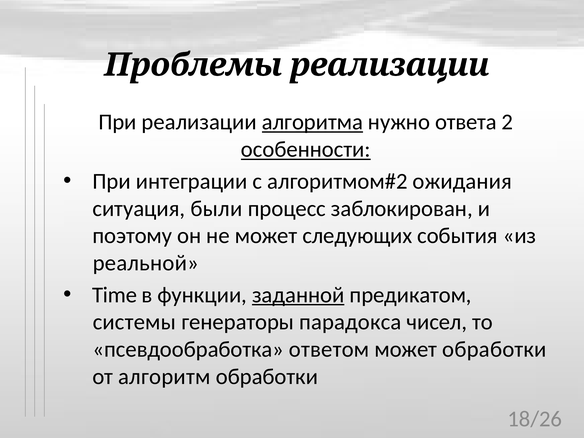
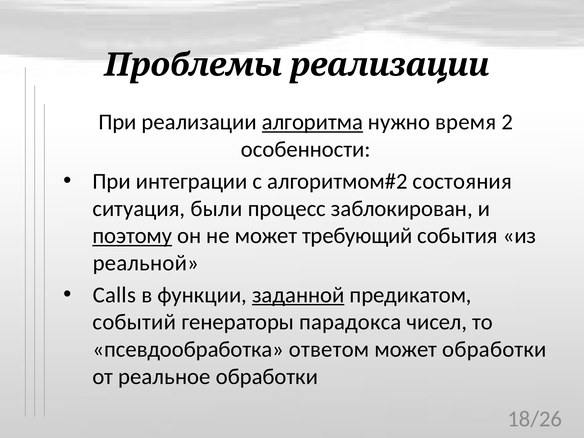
ответа: ответа -> время (466, 122)
особенности underline: present -> none (306, 149)
ожидания: ожидания -> состояния (462, 181)
поэтому underline: none -> present (132, 236)
следующих: следующих -> требующий (357, 236)
Time: Time -> Calls (114, 295)
системы: системы -> событий (134, 322)
алгоритм: алгоритм -> реальное (164, 377)
